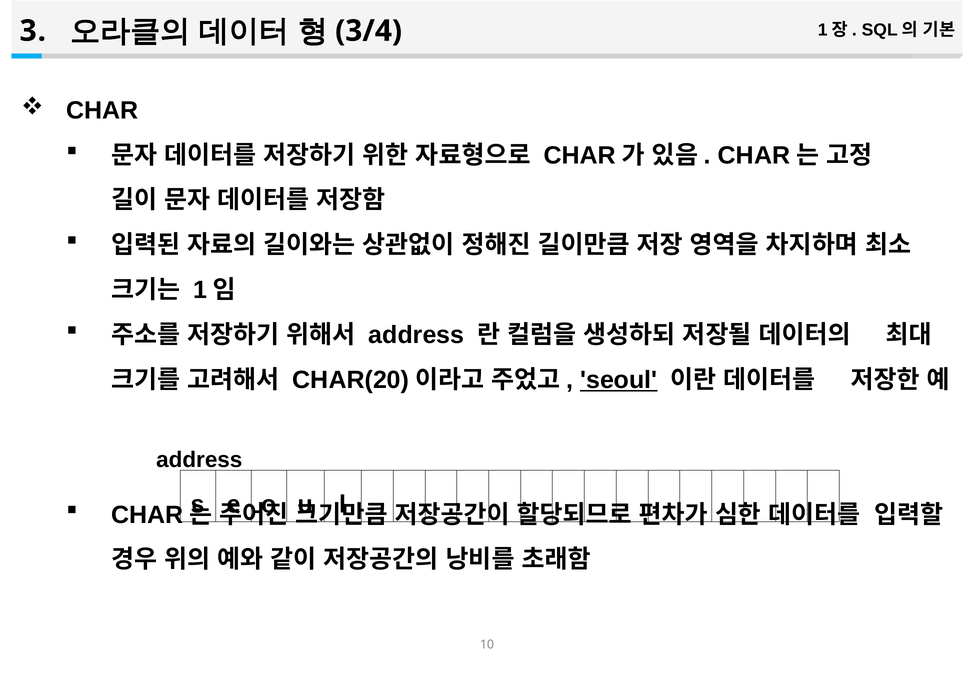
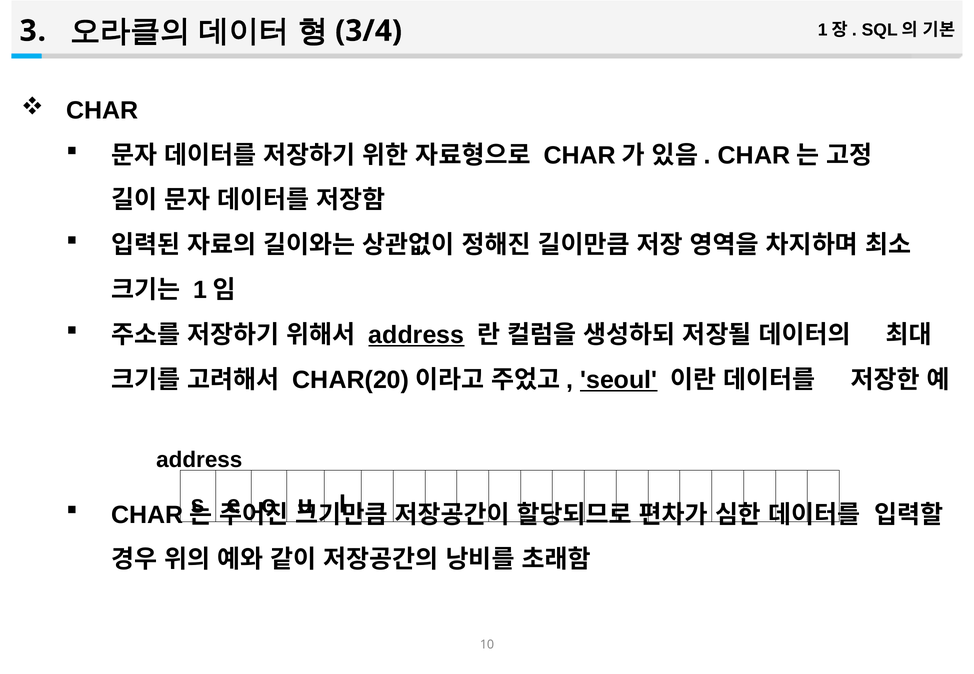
address underline: none -> present (416, 335)
